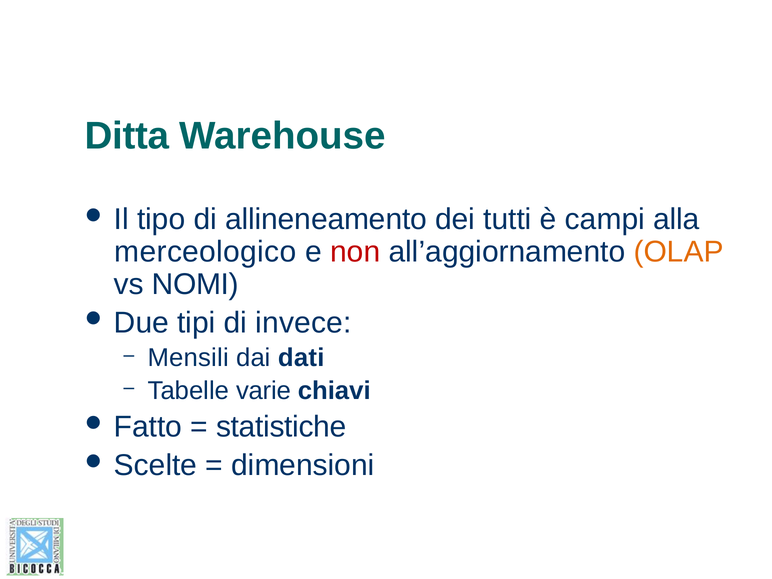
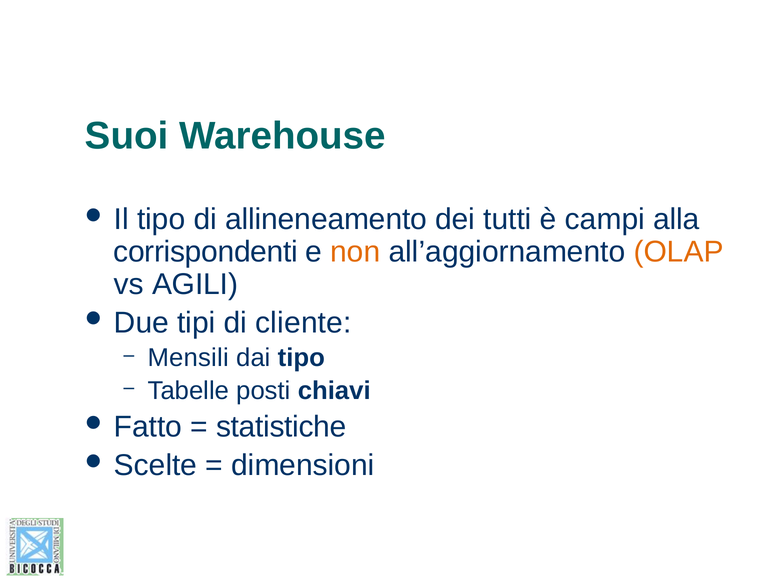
Ditta: Ditta -> Suoi (127, 136)
merceologico: merceologico -> corrispondenti (206, 252)
non colour: red -> orange (355, 252)
NOMI: NOMI -> AGILI (195, 284)
invece: invece -> cliente (303, 323)
dai dati: dati -> tipo (301, 358)
varie: varie -> posti (263, 391)
